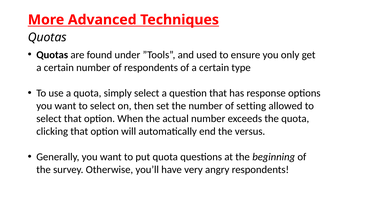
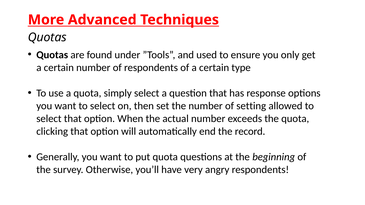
versus: versus -> record (250, 132)
